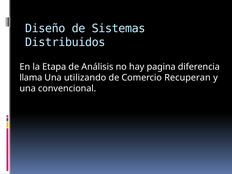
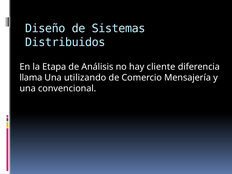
pagina: pagina -> cliente (161, 67)
Recuperan: Recuperan -> Mensajería (188, 78)
